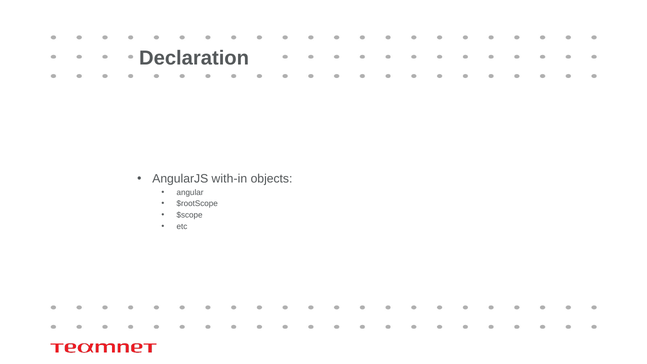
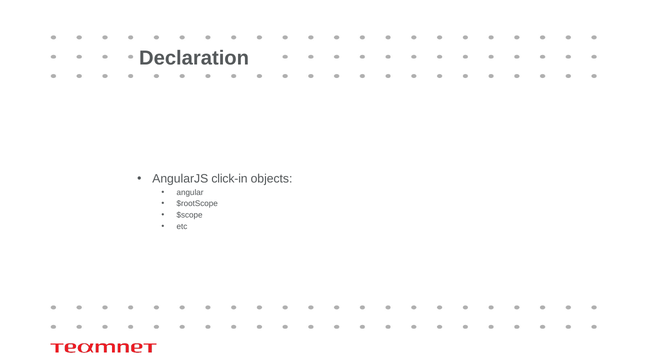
with-in: with-in -> click-in (229, 179)
